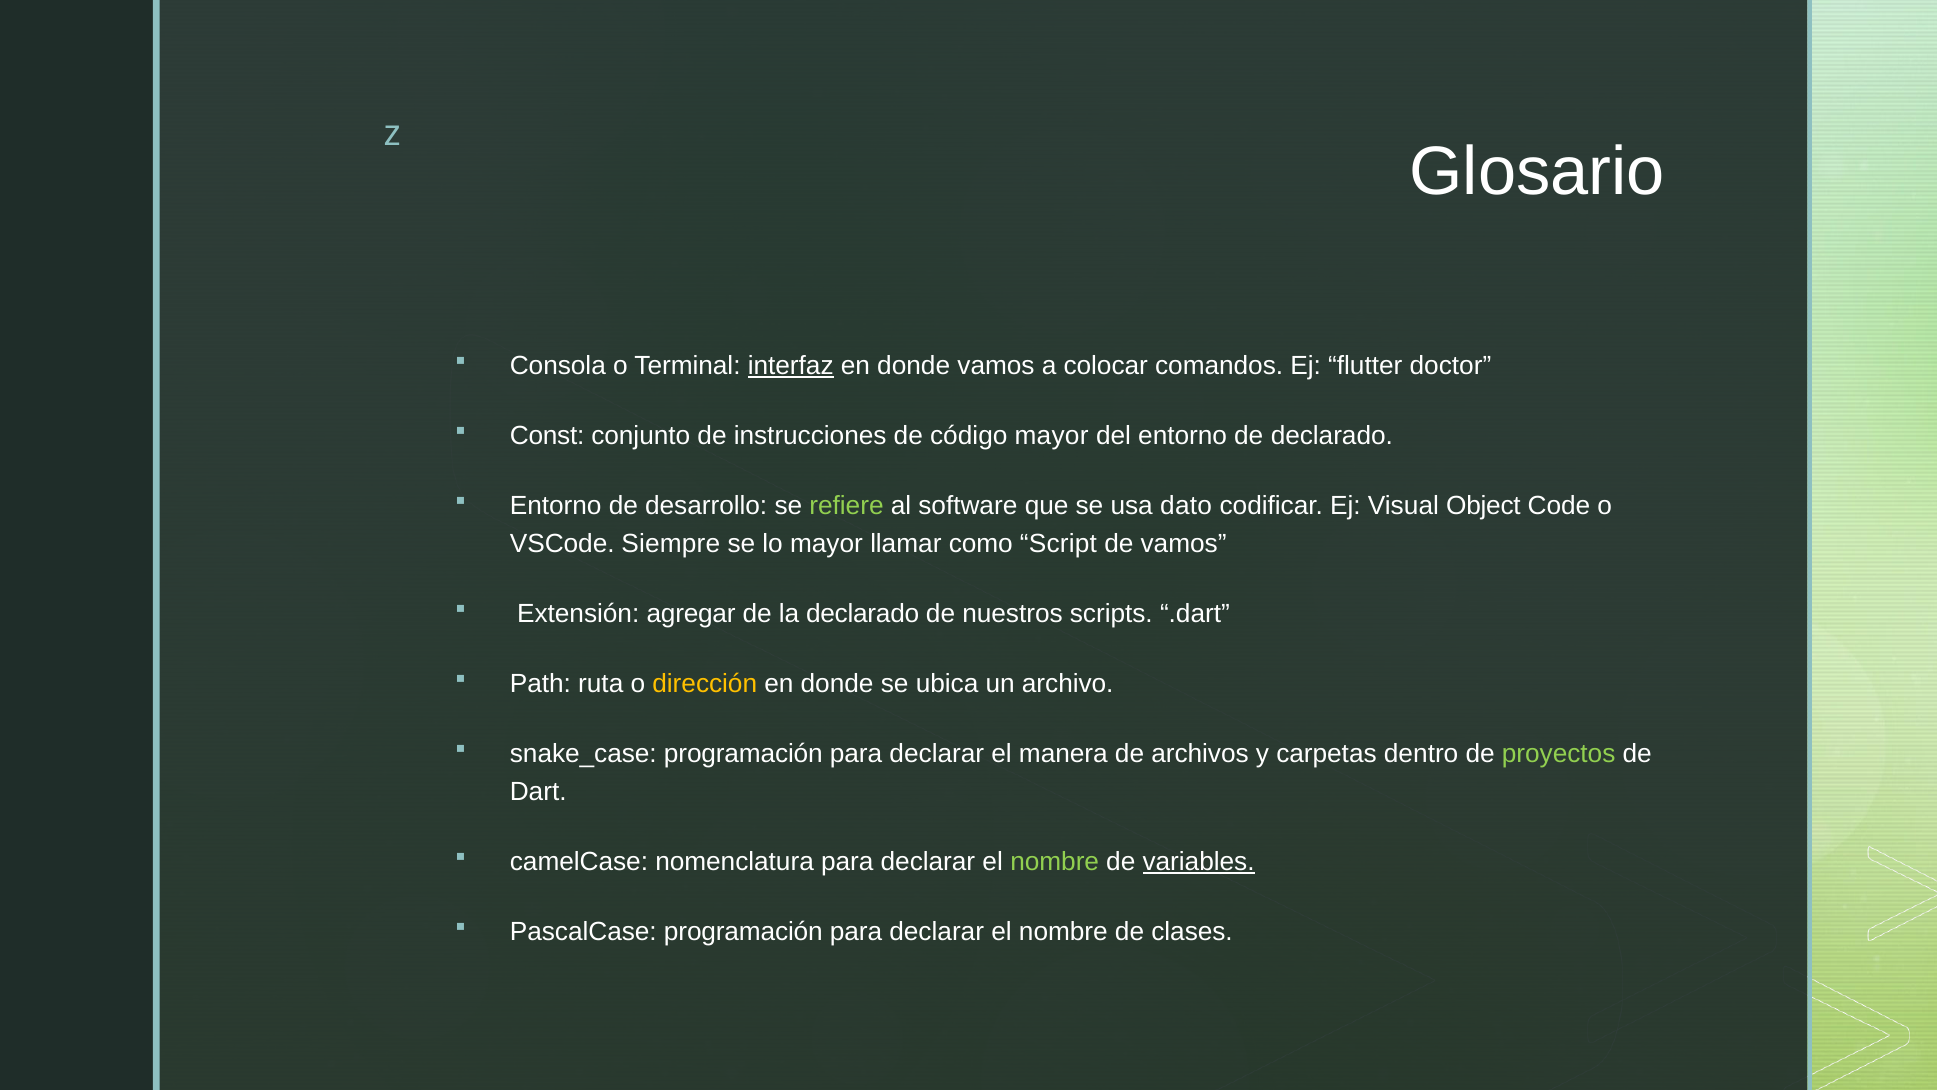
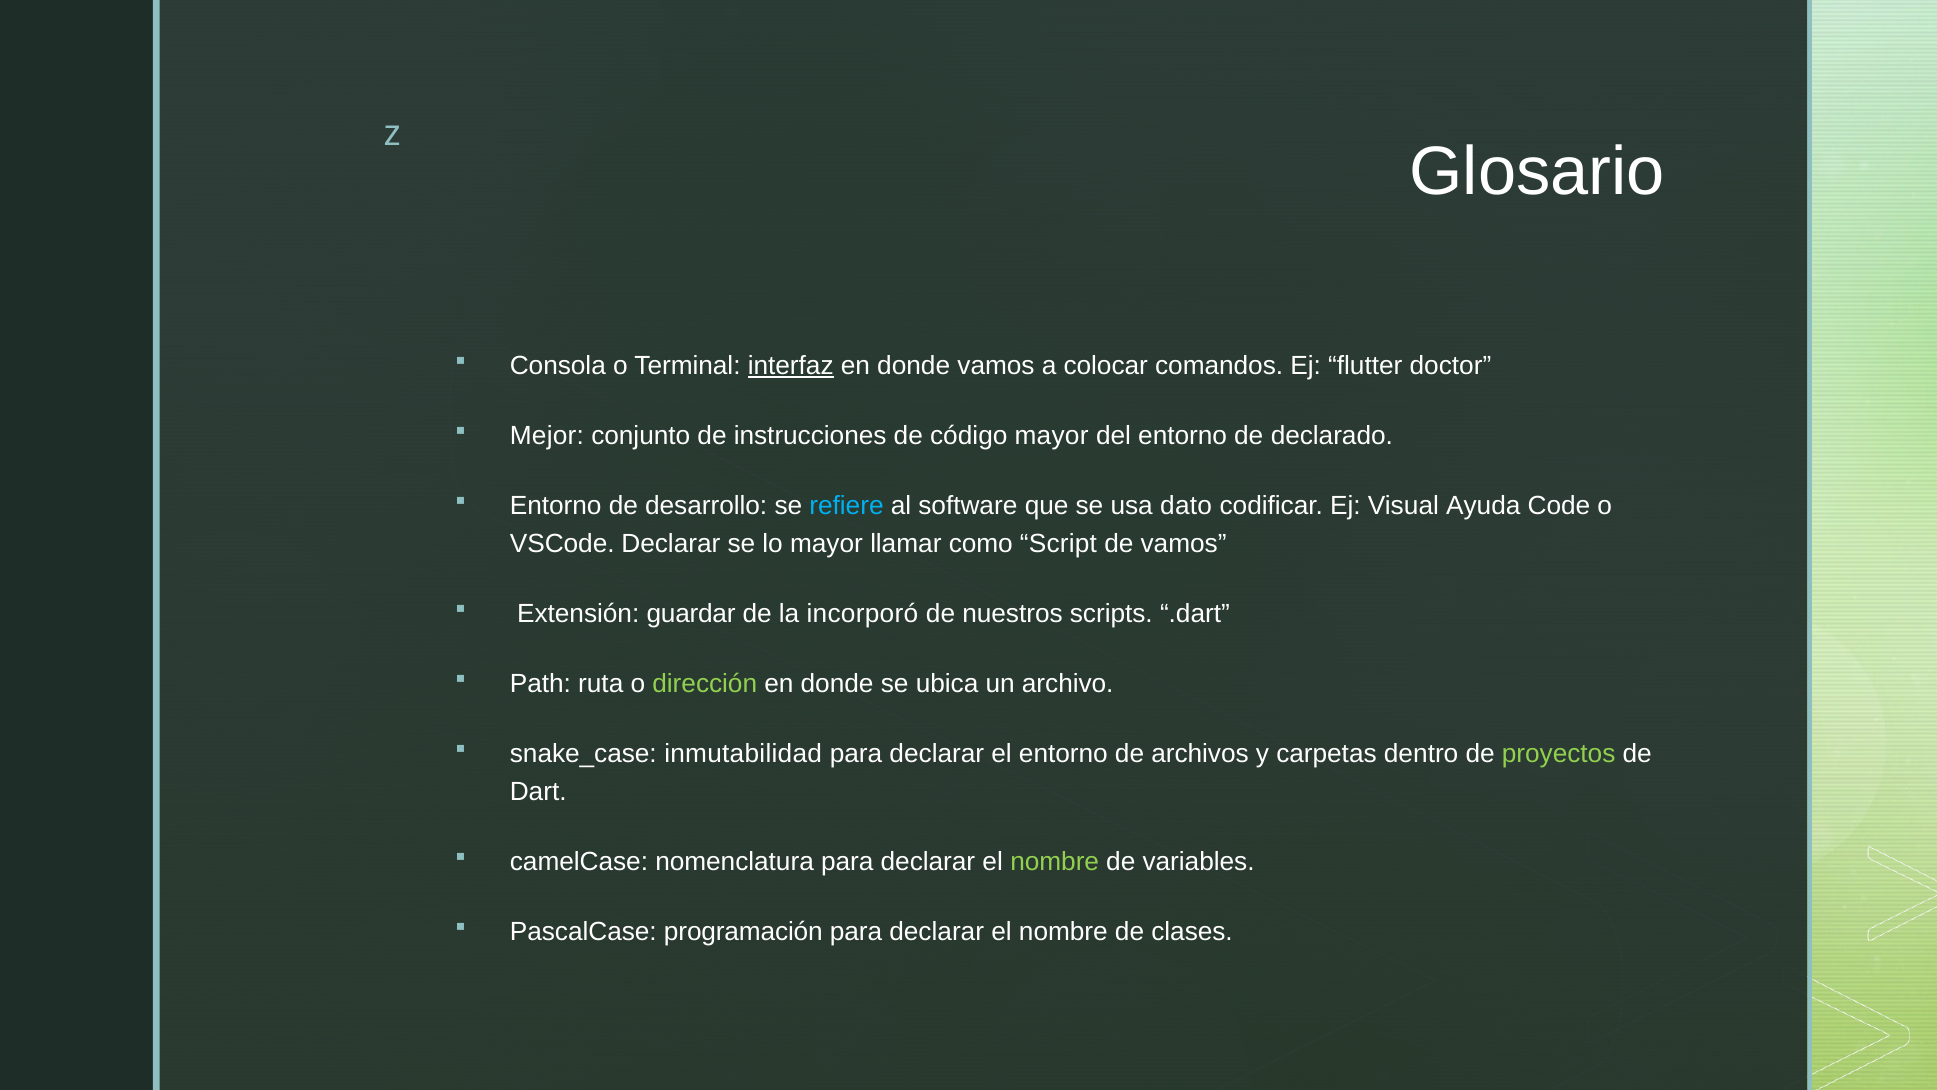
Const: Const -> Mejor (547, 435)
refiere colour: light green -> light blue (846, 506)
Object: Object -> Ayuda (1483, 506)
VSCode Siempre: Siempre -> Declarar (671, 543)
agregar: agregar -> guardar (691, 613)
la declarado: declarado -> incorporó (862, 613)
dirección colour: yellow -> light green (705, 684)
snake_case programación: programación -> inmutabilidad (743, 754)
el manera: manera -> entorno (1063, 754)
variables underline: present -> none (1199, 862)
